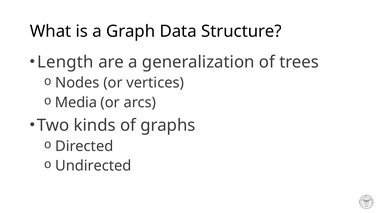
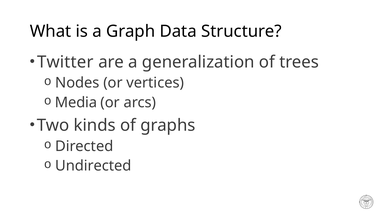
Length: Length -> Twitter (65, 62)
